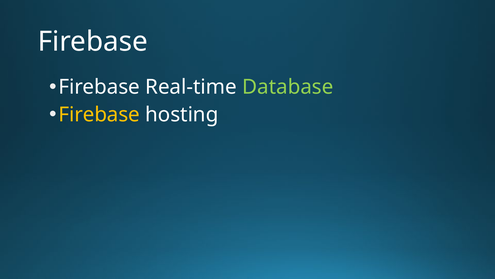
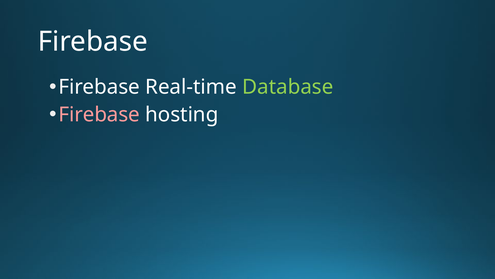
Firebase colour: yellow -> pink (99, 114)
